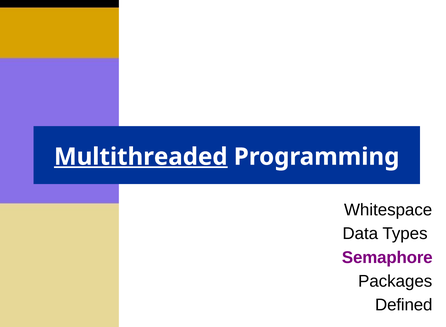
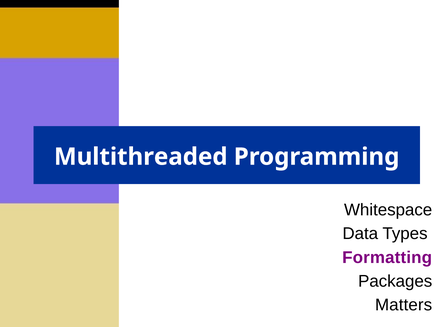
Multithreaded underline: present -> none (141, 156)
Semaphore: Semaphore -> Formatting (387, 257)
Defined: Defined -> Matters (404, 304)
